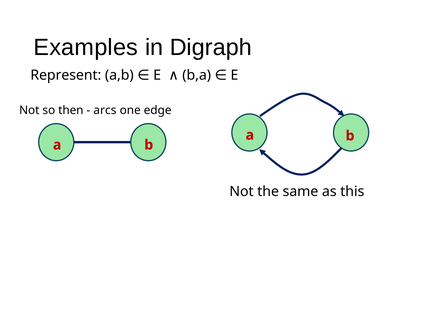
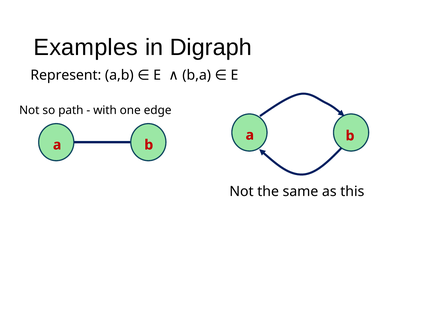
then: then -> path (71, 110)
arcs: arcs -> with (105, 110)
